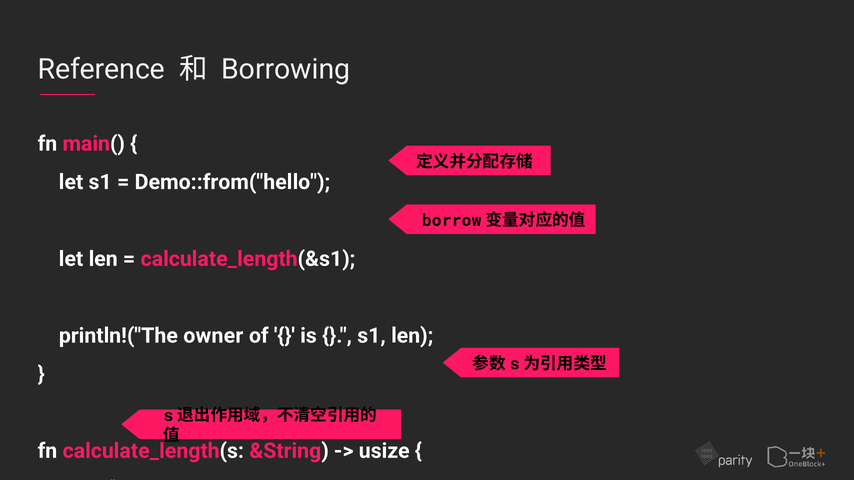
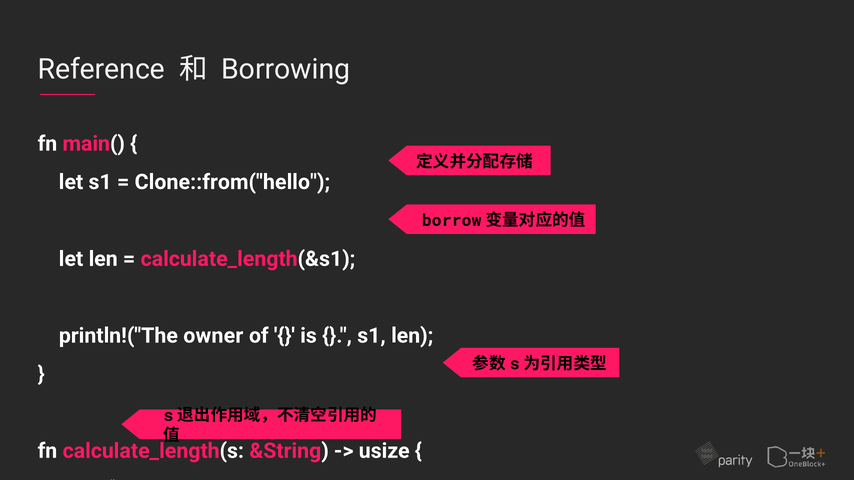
Demo::from("hello: Demo::from("hello -> Clone::from("hello (232, 182)
